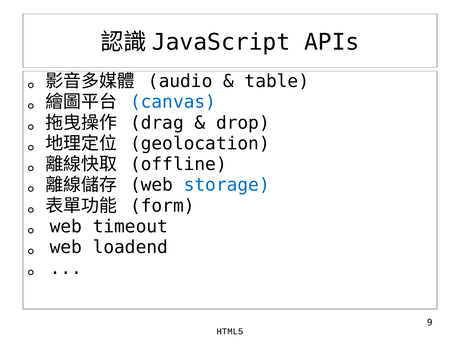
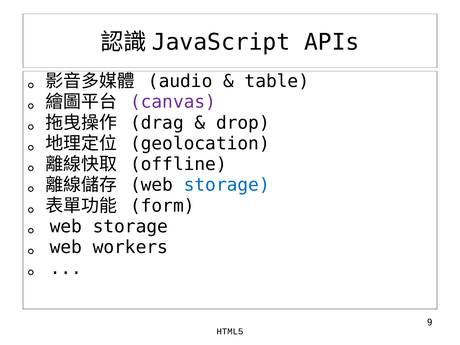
canvas colour: blue -> purple (173, 102)
。web timeout: timeout -> storage (130, 227)
loadend: loadend -> workers (130, 247)
